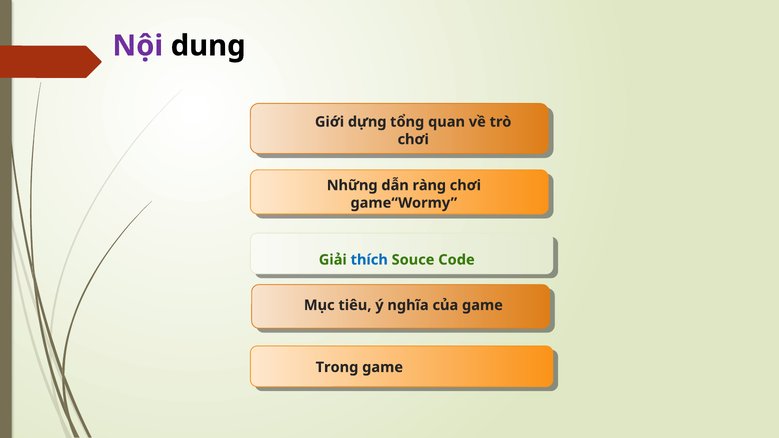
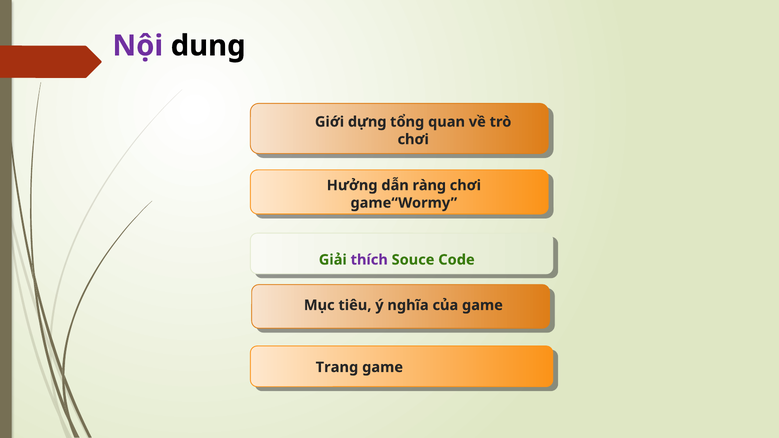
Những: Những -> Hưởng (352, 185)
thích colour: blue -> purple (369, 260)
Trong: Trong -> Trang (337, 367)
